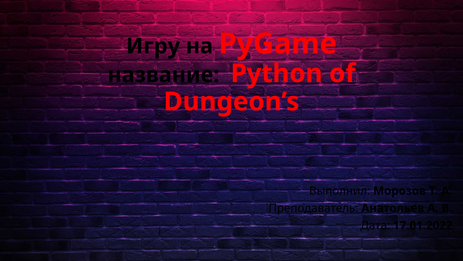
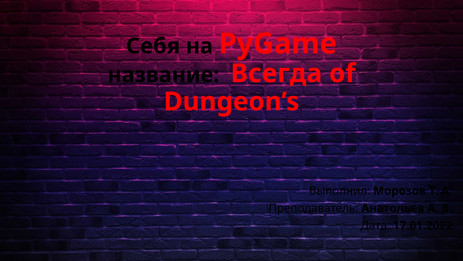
Игру: Игру -> Себя (153, 46)
Python: Python -> Всегда (276, 73)
